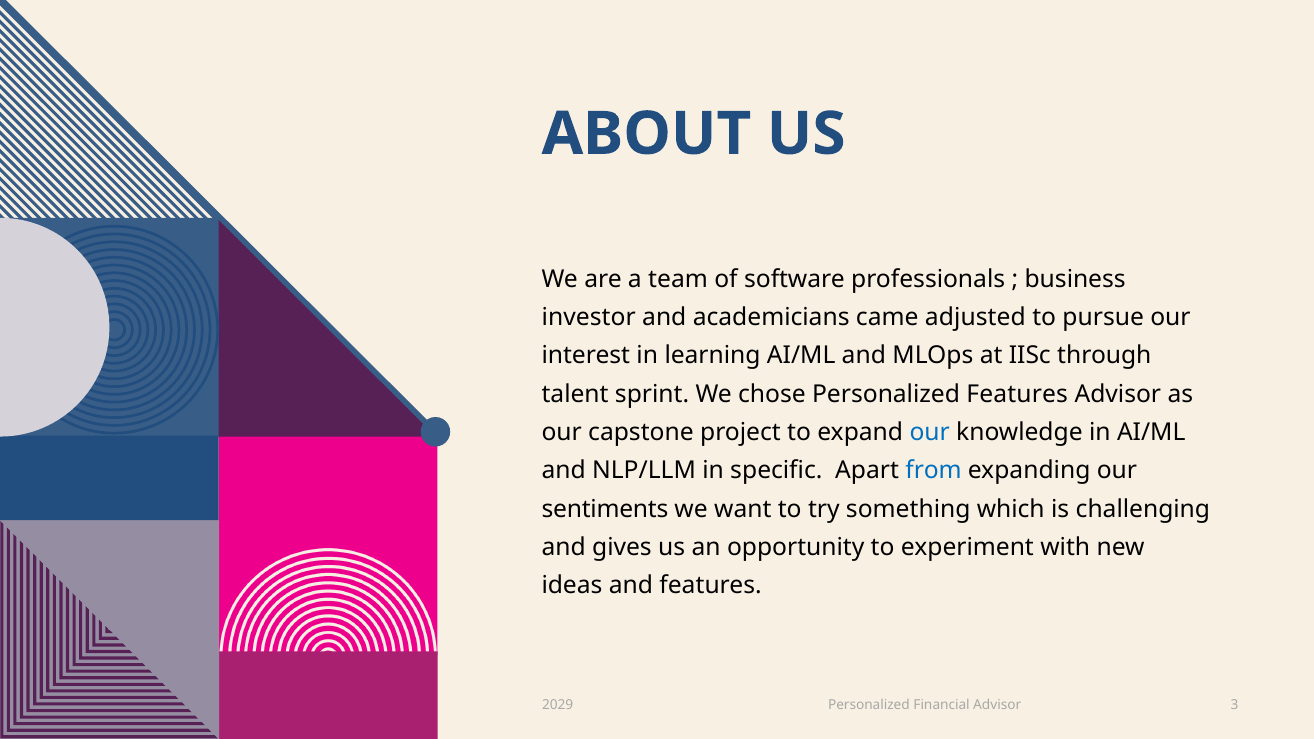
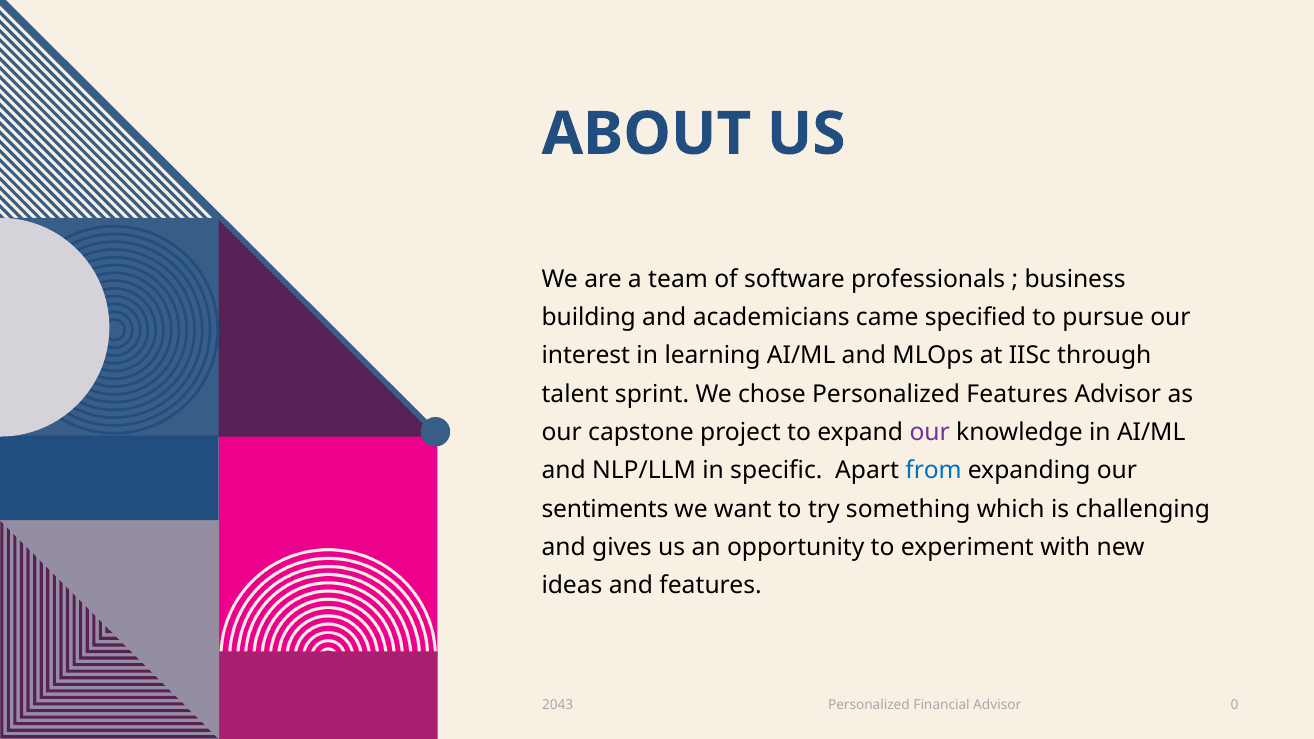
investor: investor -> building (589, 318)
adjusted: adjusted -> specified (976, 318)
our colour: blue -> purple (930, 433)
2029: 2029 -> 2043 (558, 705)
3: 3 -> 0 (1234, 705)
